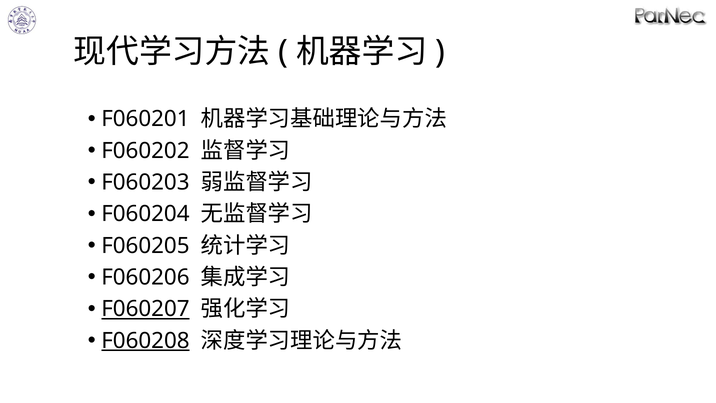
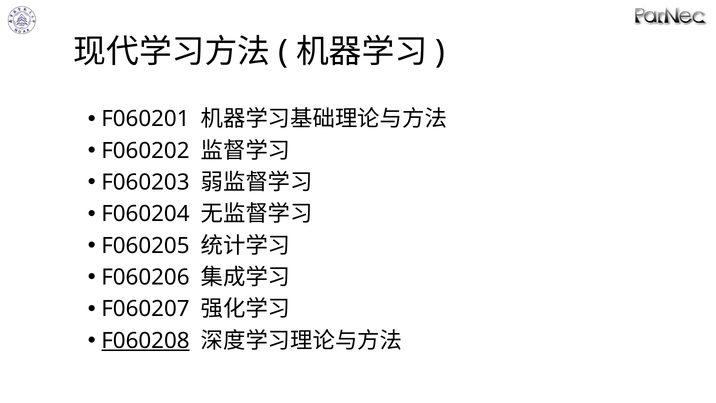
F060207 underline: present -> none (145, 309)
